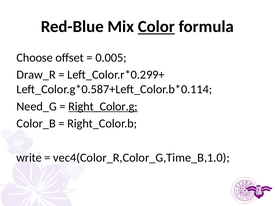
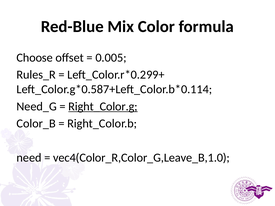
Color underline: present -> none (156, 27)
Draw_R: Draw_R -> Rules_R (36, 75)
write: write -> need (29, 158)
vec4(Color_R,Color_G,Time_B,1.0: vec4(Color_R,Color_G,Time_B,1.0 -> vec4(Color_R,Color_G,Leave_B,1.0 (141, 158)
